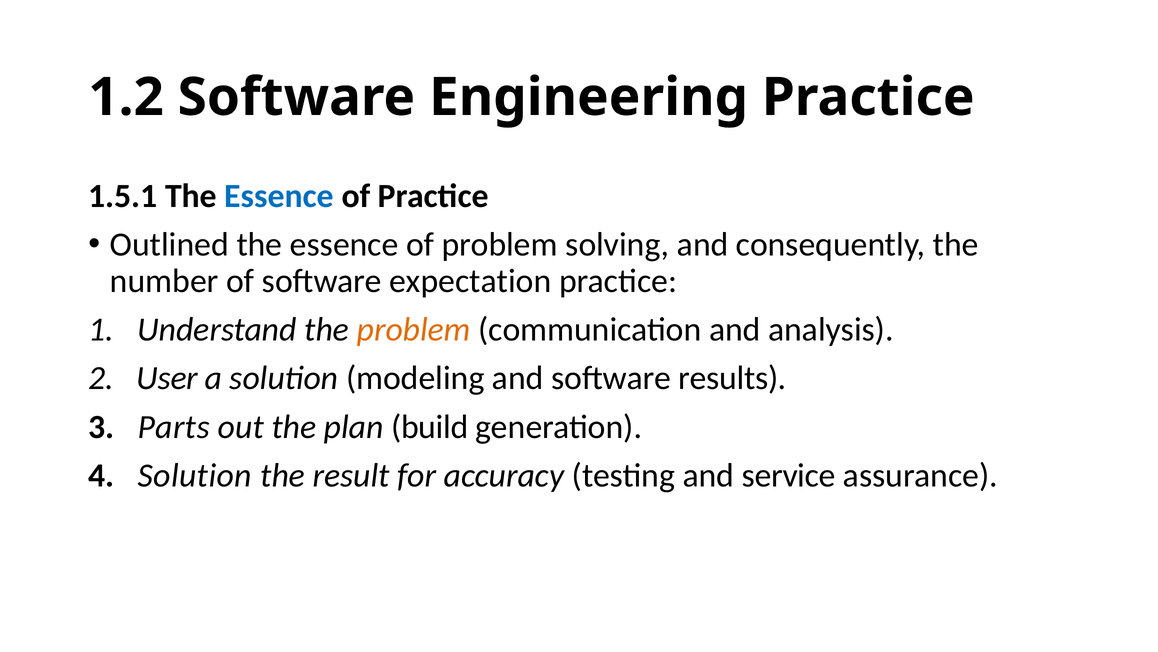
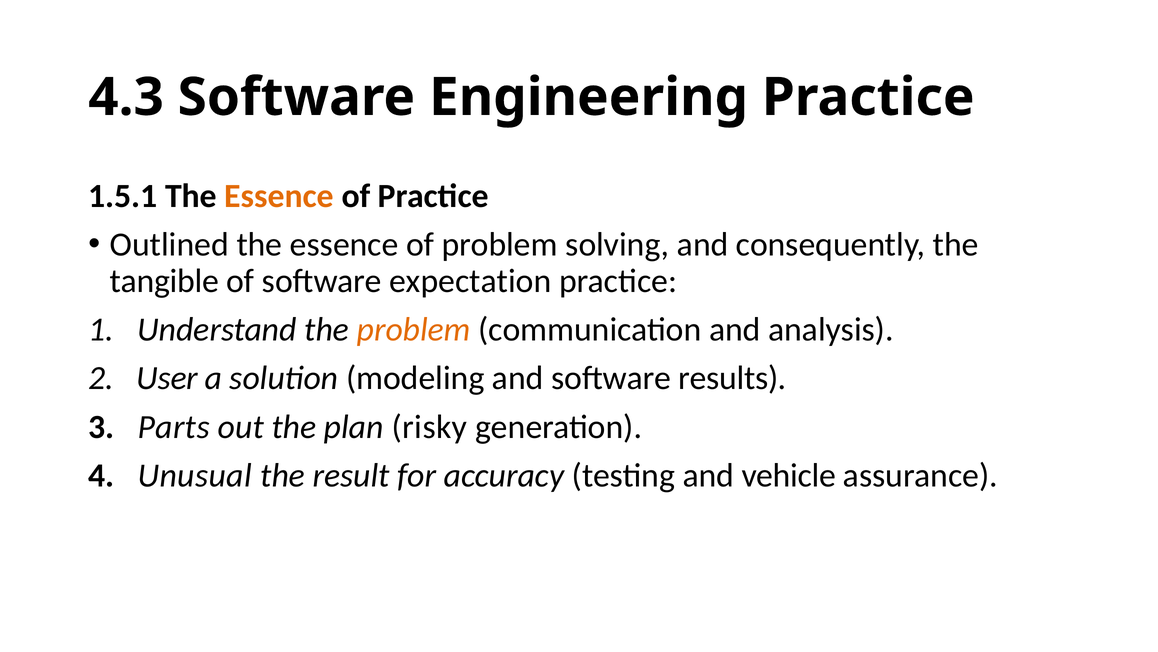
1.2: 1.2 -> 4.3 (126, 97)
Essence colour: blue -> orange (279, 196)
number: number -> tangible (164, 281)
build: build -> risky (429, 426)
4 Solution: Solution -> Unusual (195, 475)
service: service -> vehicle (789, 475)
